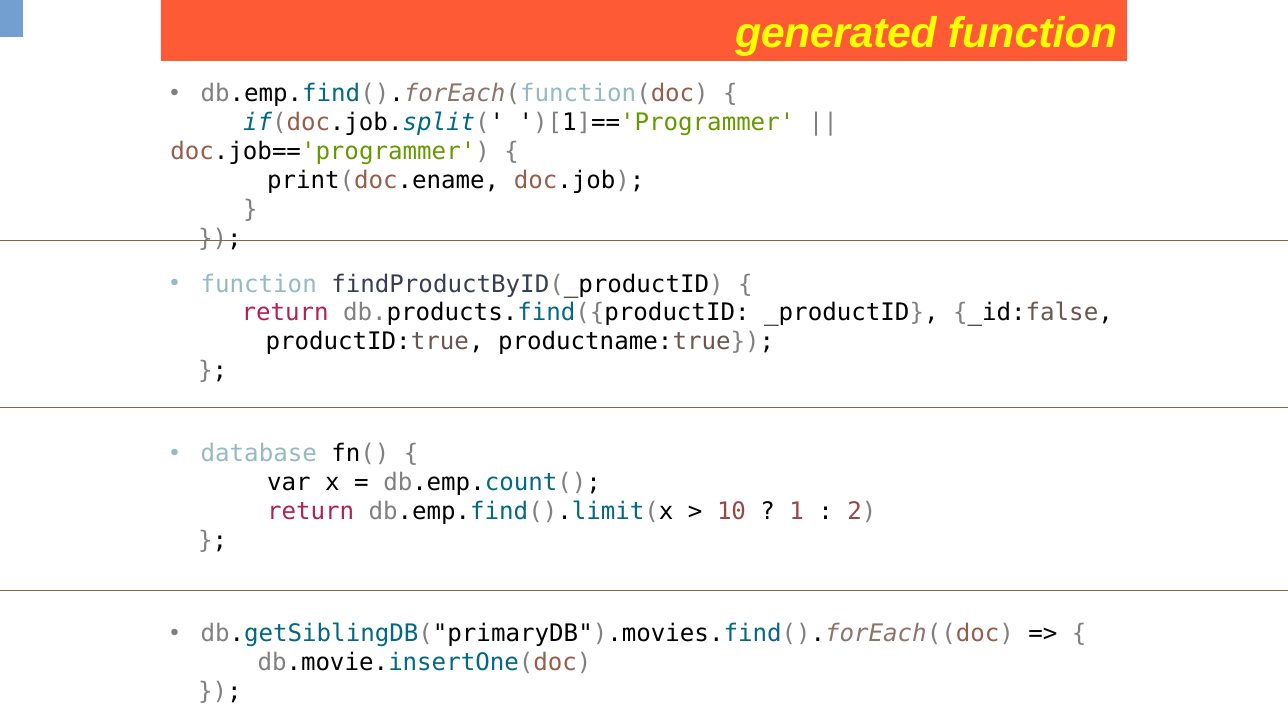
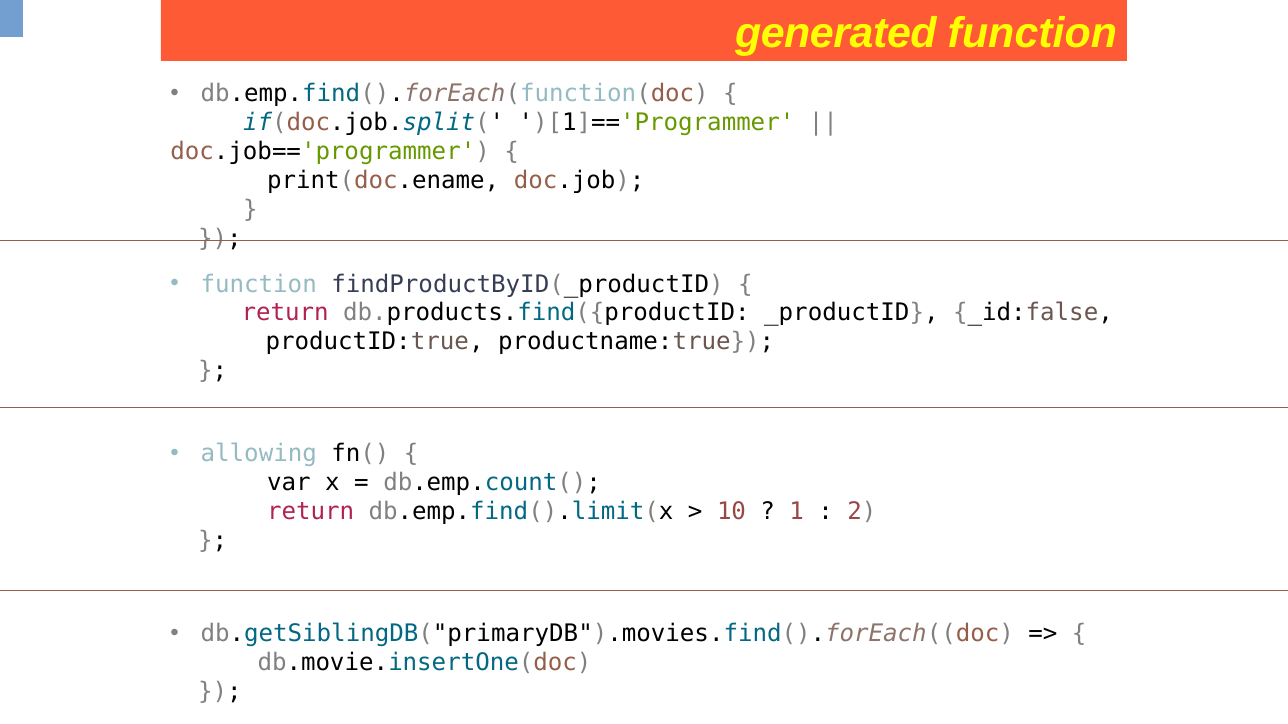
database: database -> allowing (259, 454)
